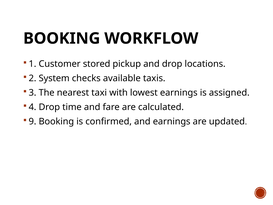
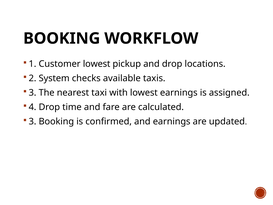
Customer stored: stored -> lowest (97, 64)
9: 9 -> 3 (32, 121)
